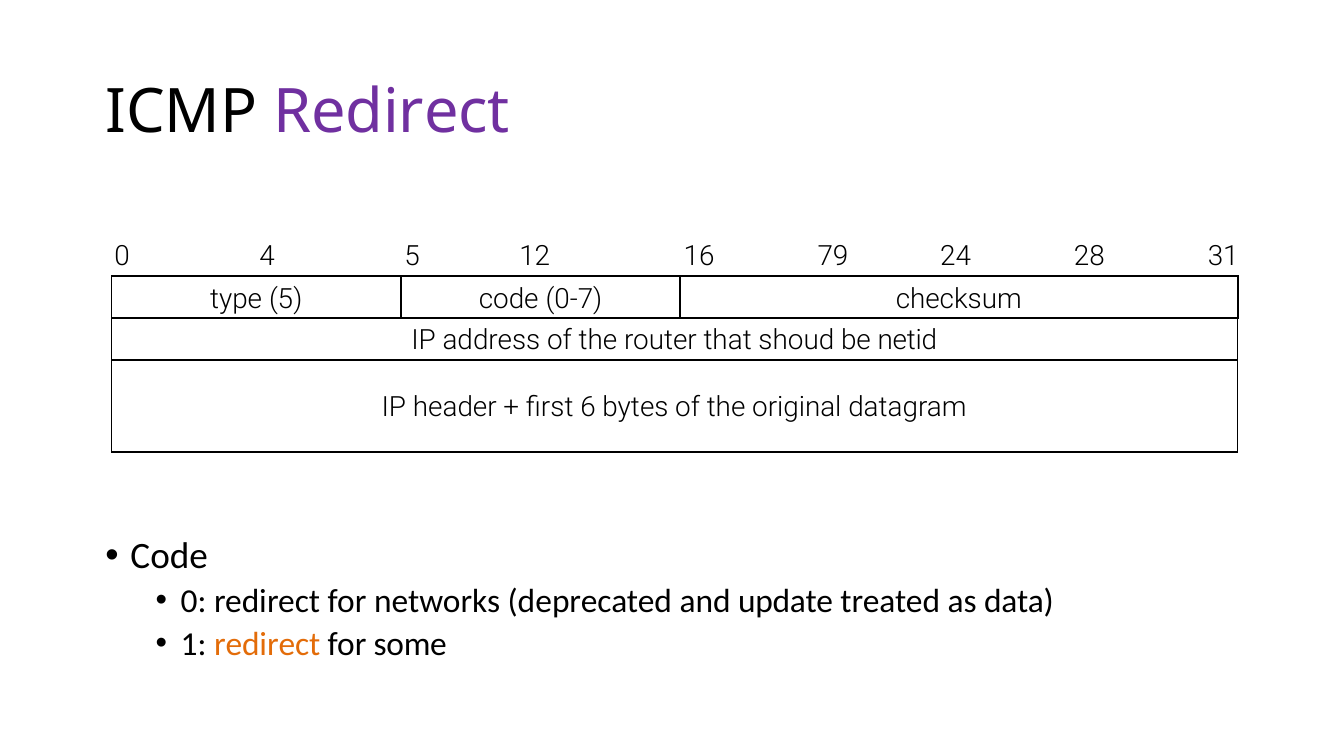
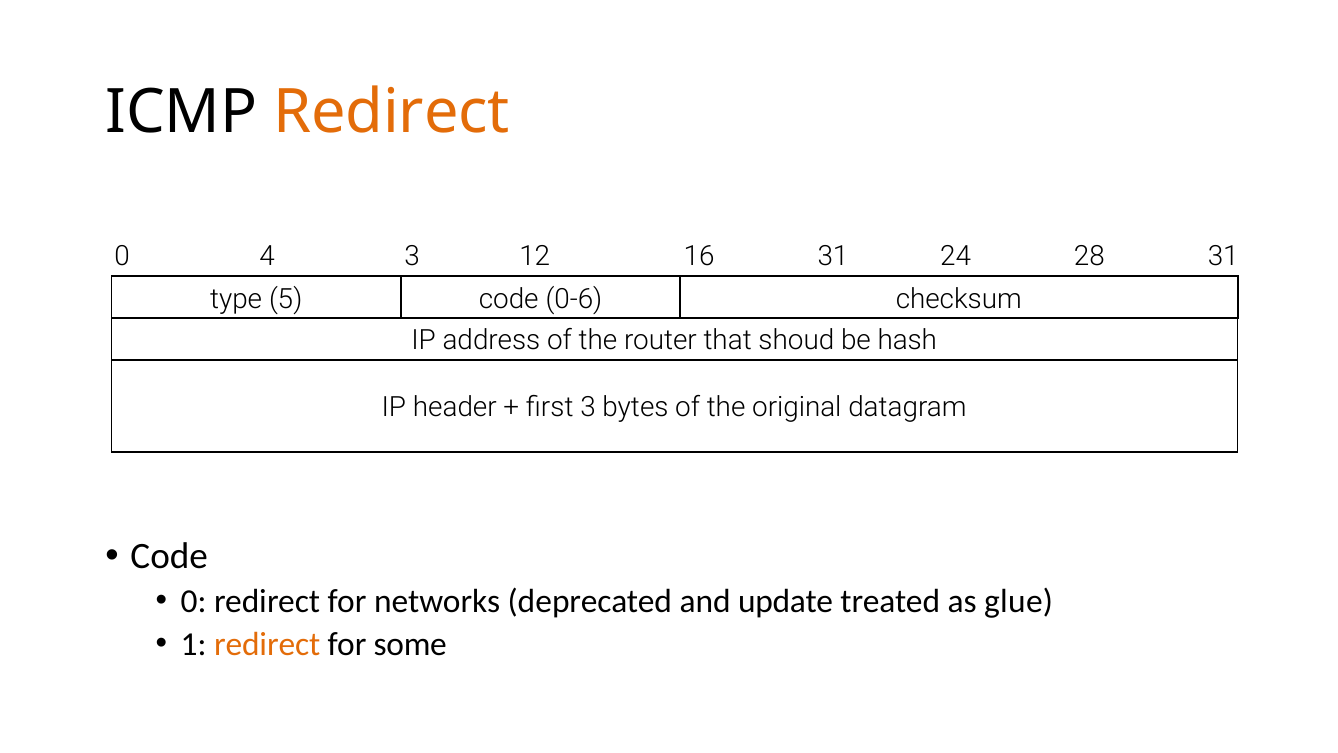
Redirect colour: purple -> orange (392, 112)
4 5: 5 -> 3 (412, 256)
16 79: 79 -> 31 (833, 256)
0-7: 0-7 -> 0-6 (574, 299)
netid: netid -> hash (907, 341)
first 6: 6 -> 3 (588, 407)
data: data -> glue (1019, 601)
